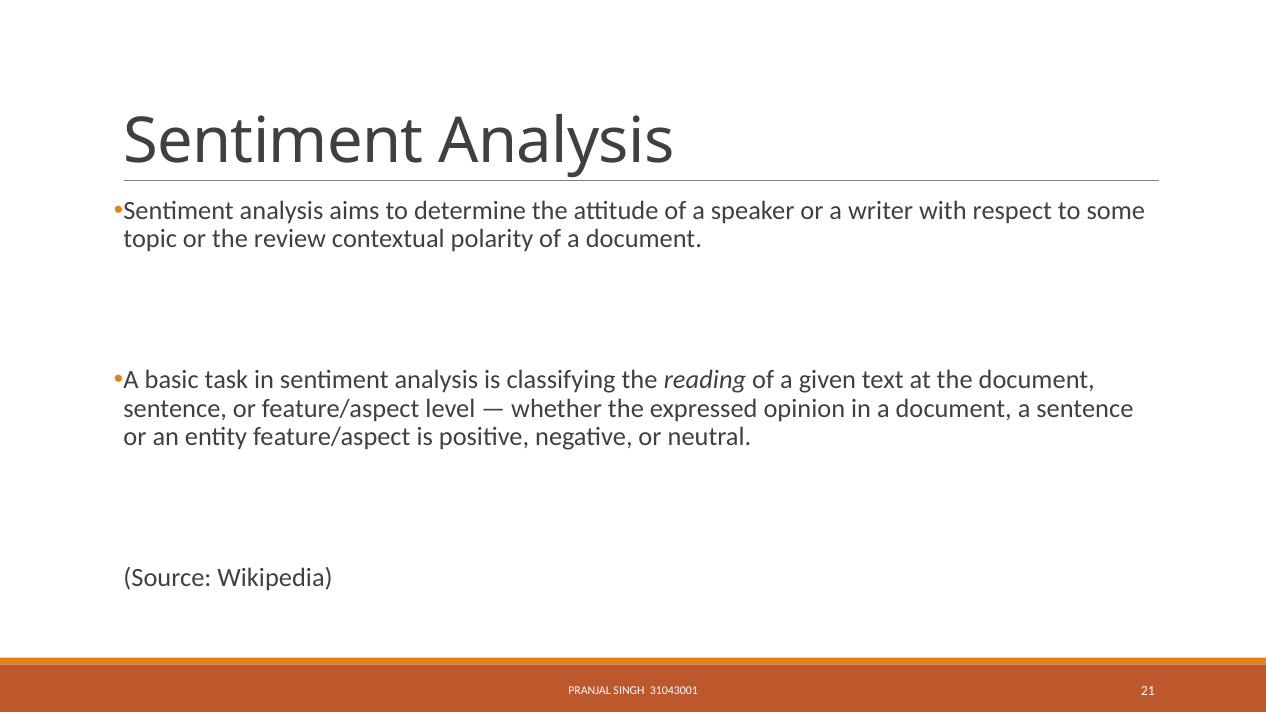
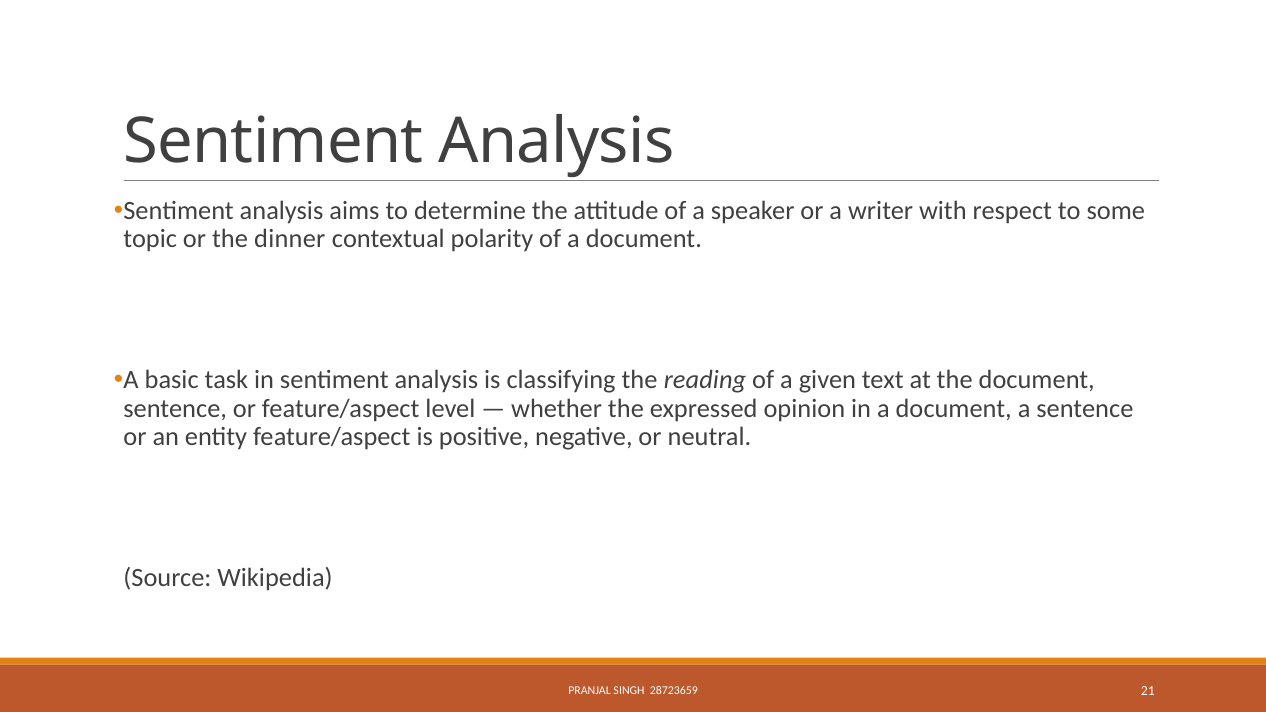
review: review -> dinner (290, 239)
31043001: 31043001 -> 28723659 (674, 690)
